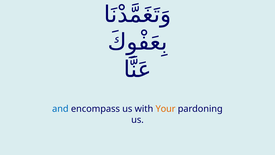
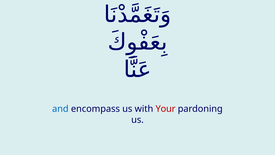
Your colour: orange -> red (166, 109)
